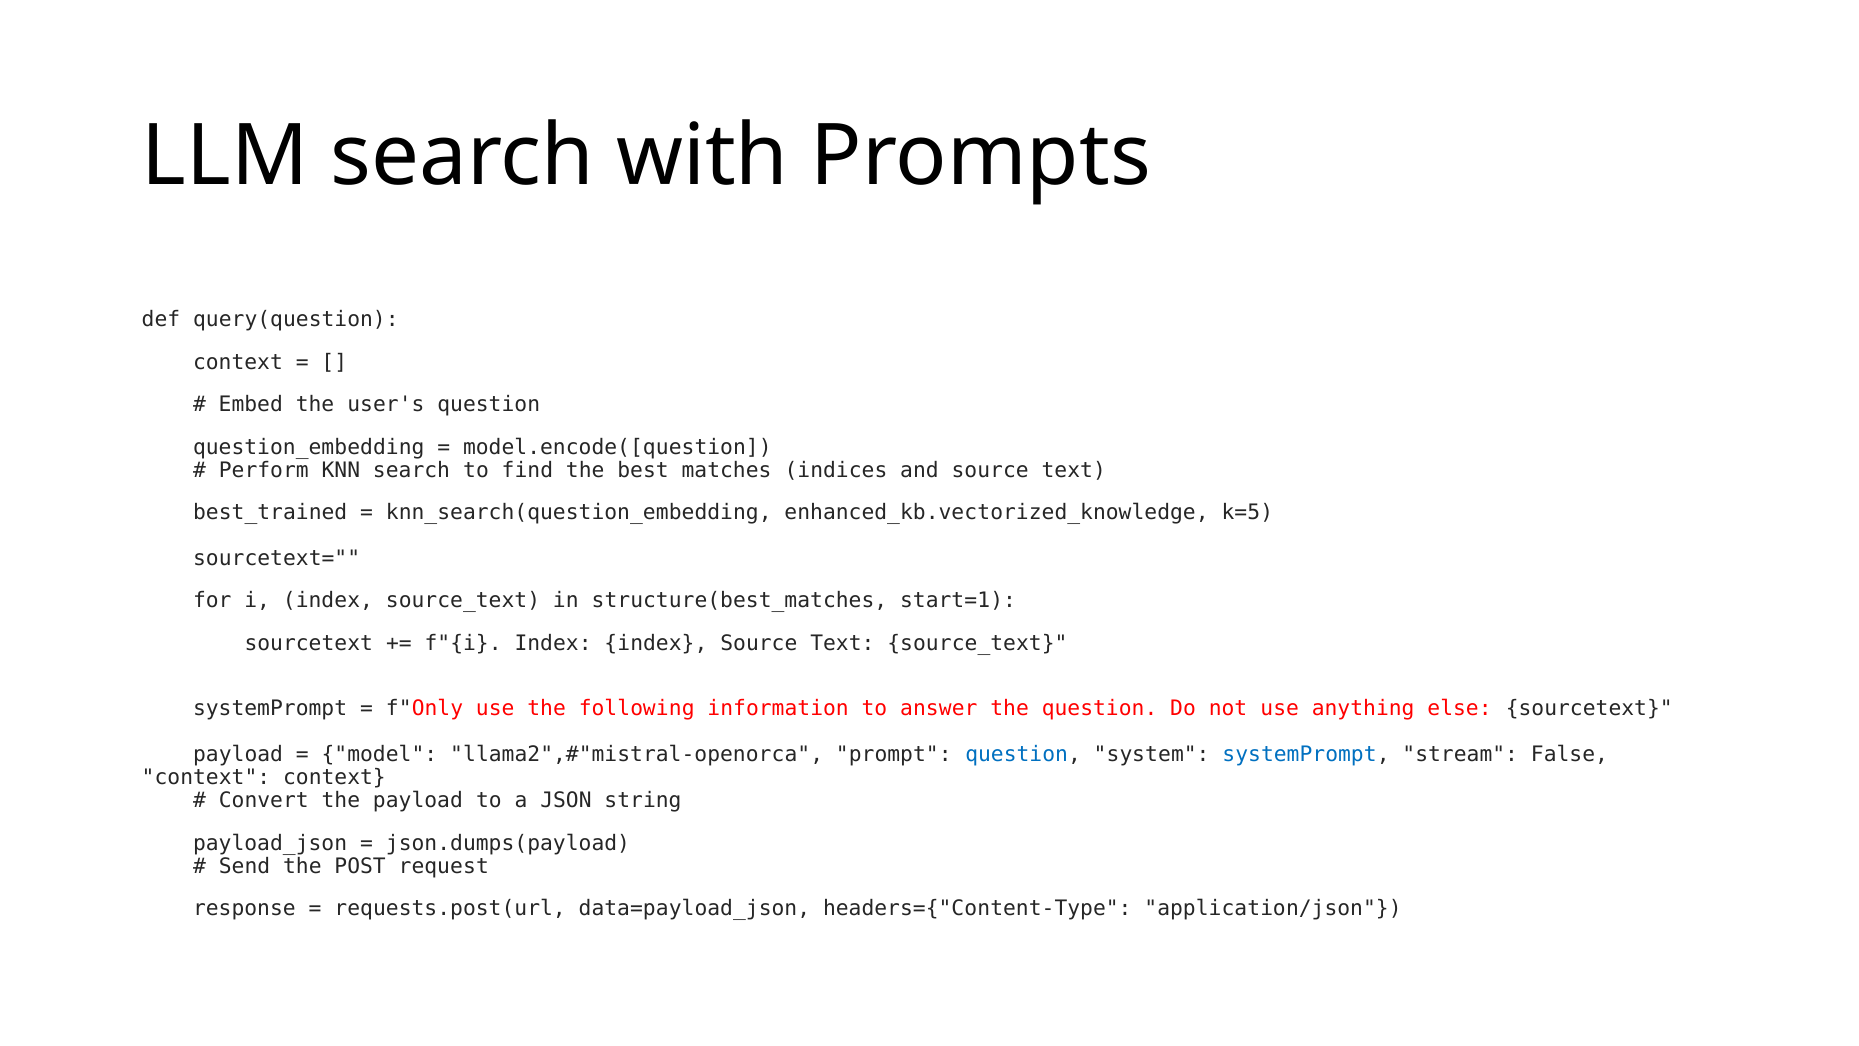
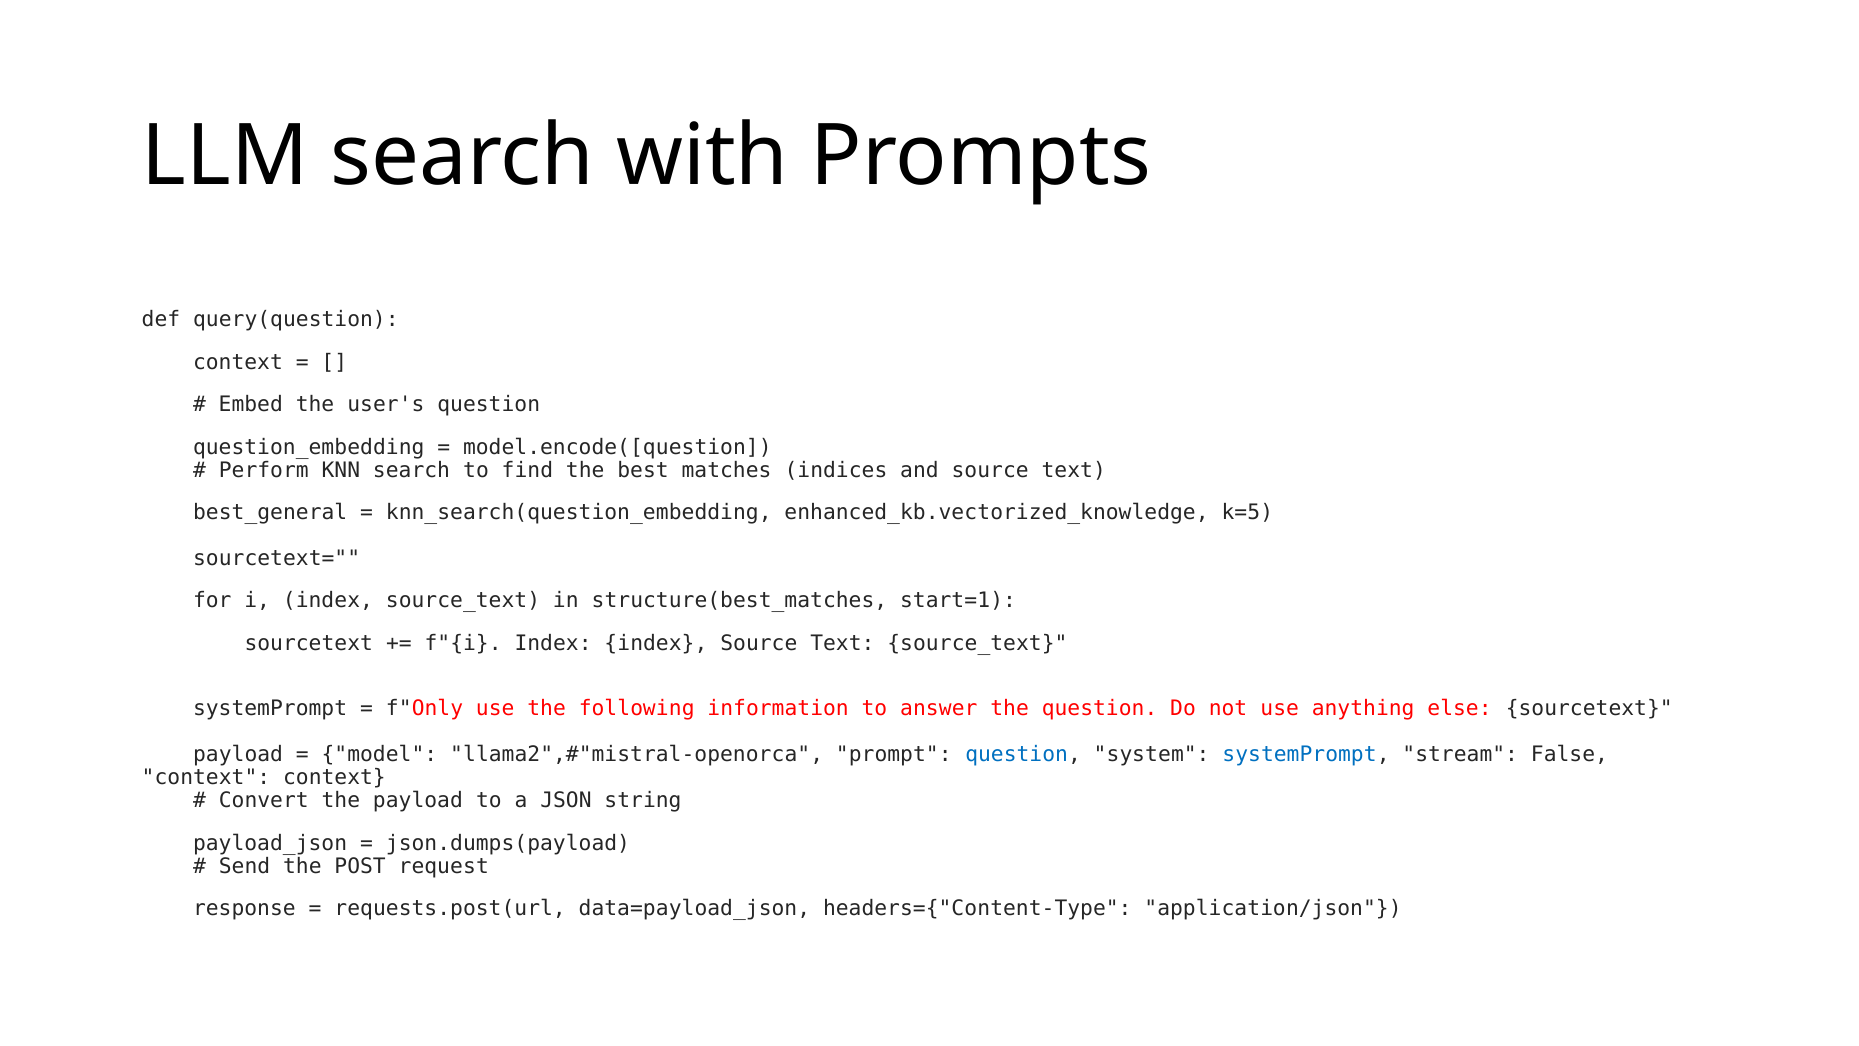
best_trained: best_trained -> best_general (270, 512)
